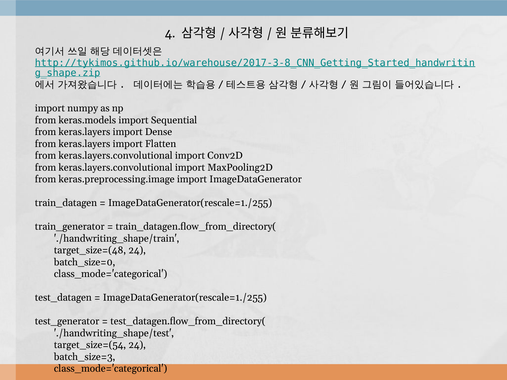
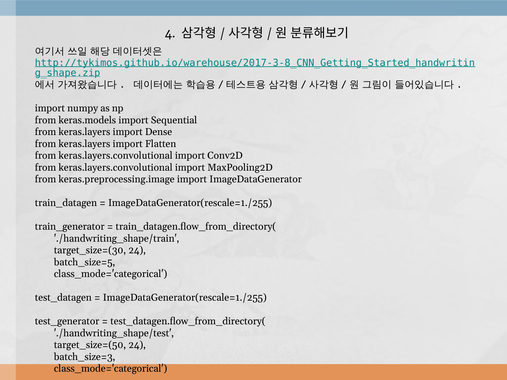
target_size=(48: target_size=(48 -> target_size=(30 (90, 250)
batch_size=0: batch_size=0 -> batch_size=5 (85, 262)
target_size=(54: target_size=(54 -> target_size=(50 (90, 345)
